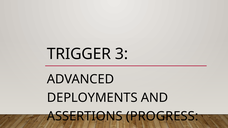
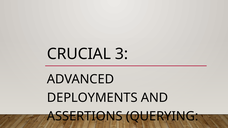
TRIGGER: TRIGGER -> CRUCIAL (79, 54)
PROGRESS: PROGRESS -> QUERYING (162, 116)
